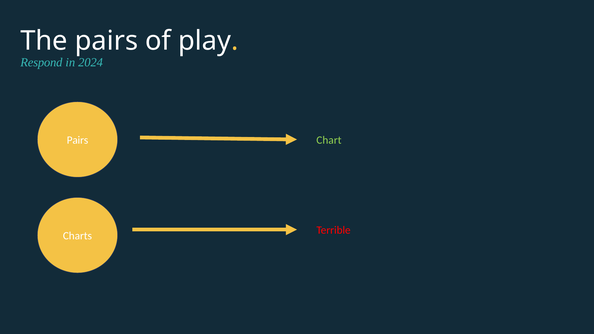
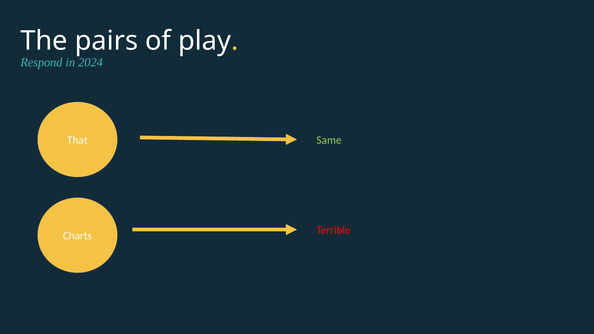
Chart: Chart -> Same (329, 140)
Pairs: Pairs -> That (77, 140)
